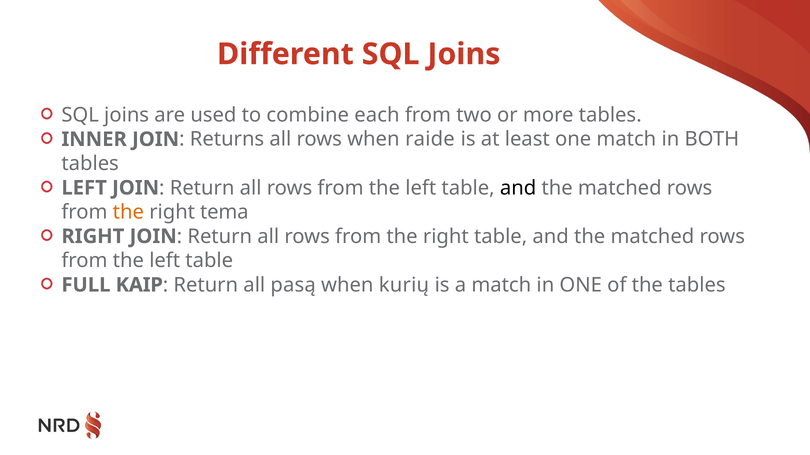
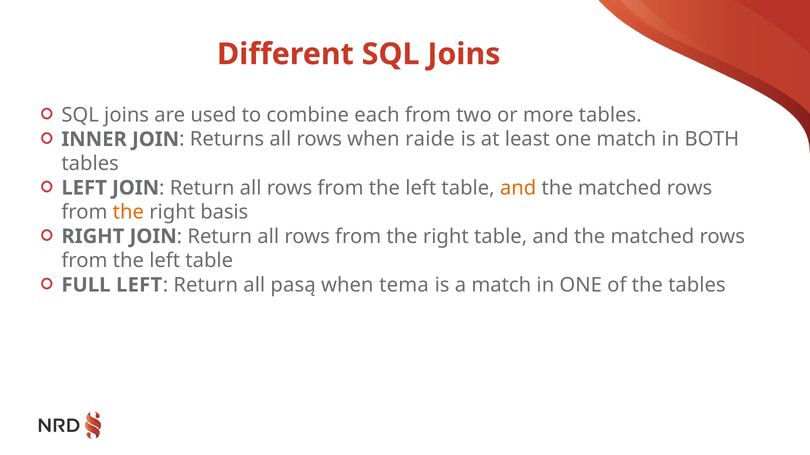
and colour: black -> orange (518, 188)
tema: tema -> basis (224, 212)
FULL KAIP: KAIP -> LEFT (139, 285)
kurių: kurių -> tema (404, 285)
